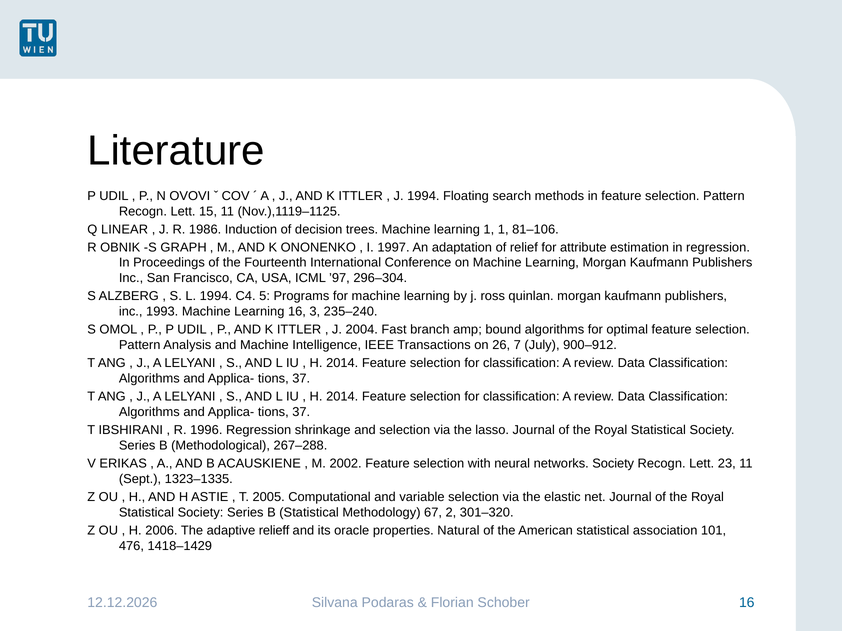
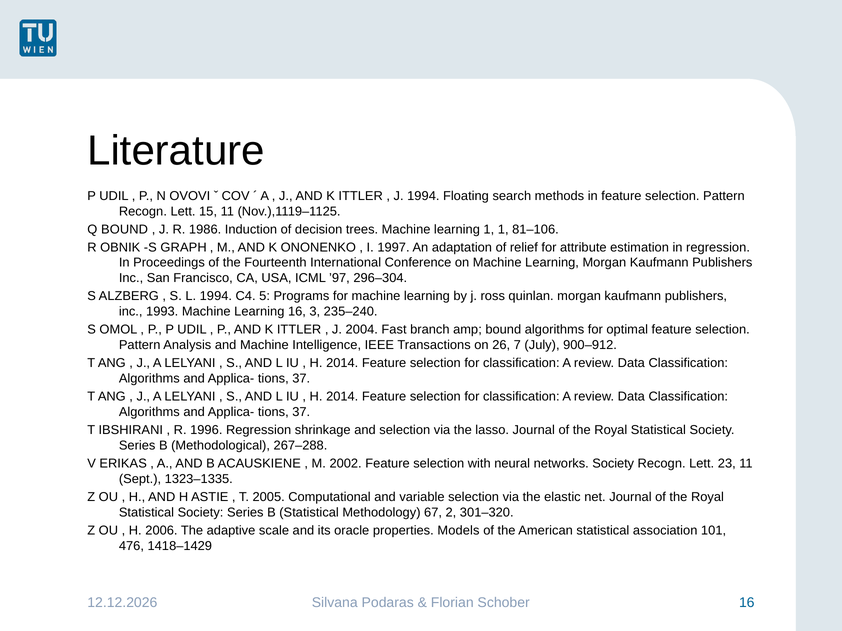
Q LINEAR: LINEAR -> BOUND (125, 229)
relieff: relieff -> scale (274, 531)
Natural: Natural -> Models (458, 531)
